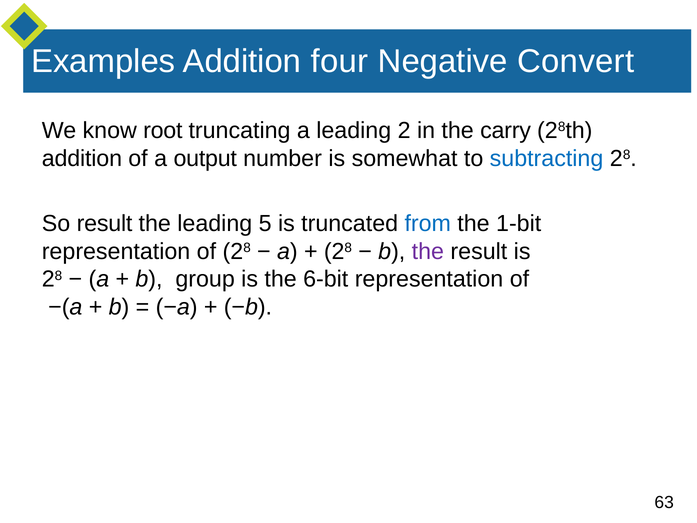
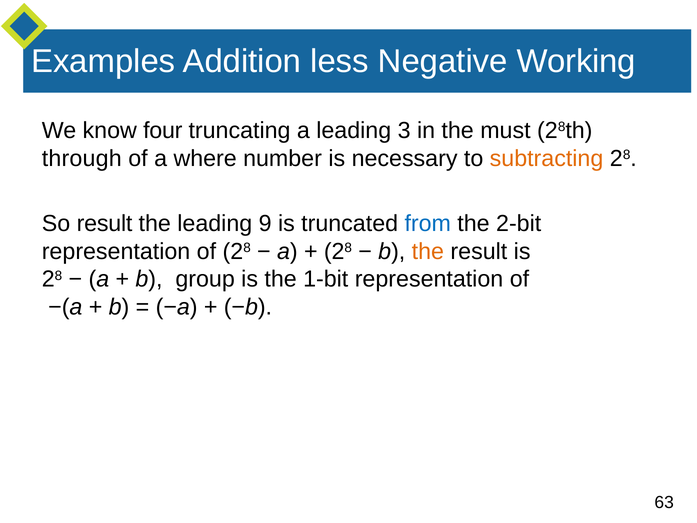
four: four -> less (340, 61)
Convert: Convert -> Working (576, 61)
root: root -> four (163, 130)
2: 2 -> 3 (404, 130)
carry: carry -> must (505, 130)
addition: addition -> through (82, 158)
output: output -> where (205, 158)
somewhat: somewhat -> necessary (405, 158)
subtracting colour: blue -> orange (547, 158)
5: 5 -> 9 (265, 223)
1-bit: 1-bit -> 2-bit (519, 223)
the colour: purple -> orange (428, 251)
6-bit: 6-bit -> 1-bit (326, 279)
